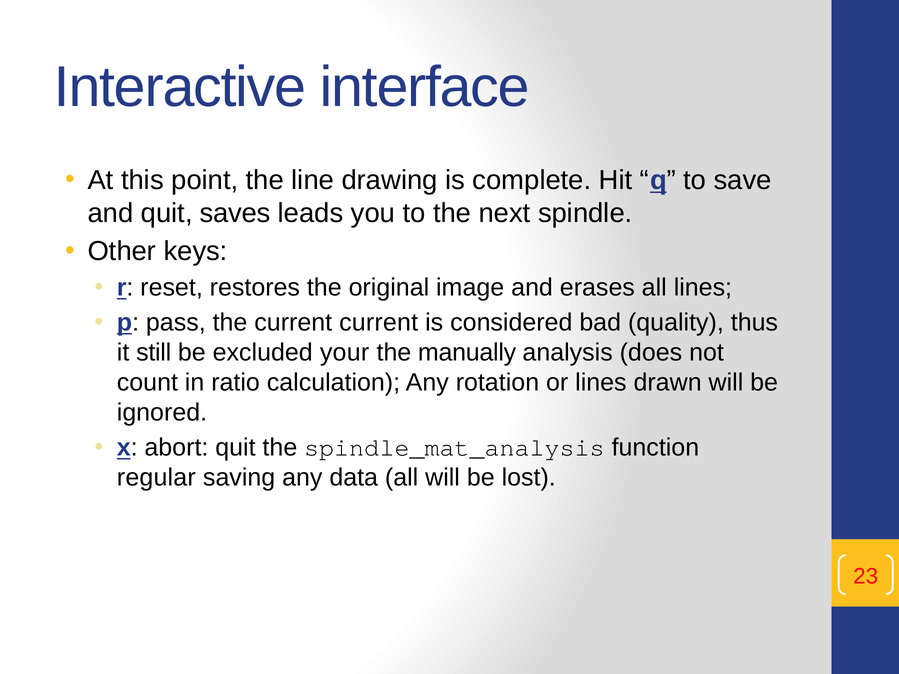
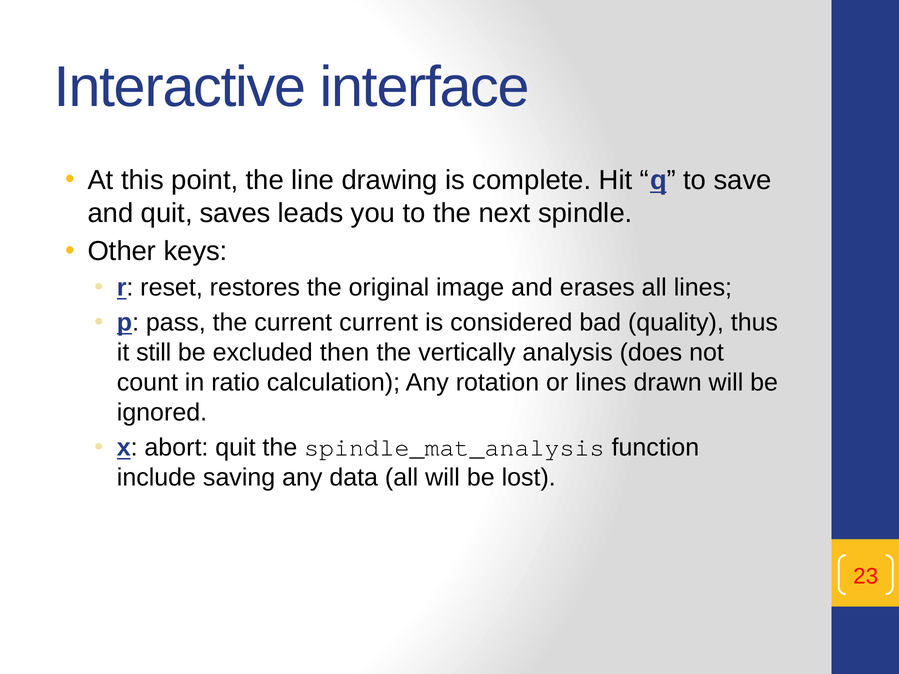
your: your -> then (345, 353)
manually: manually -> vertically (467, 353)
regular: regular -> include (156, 478)
